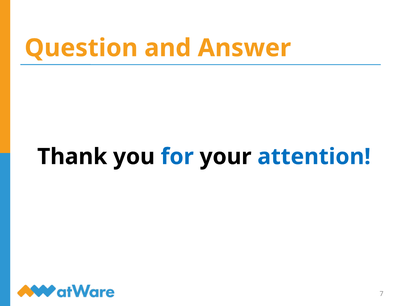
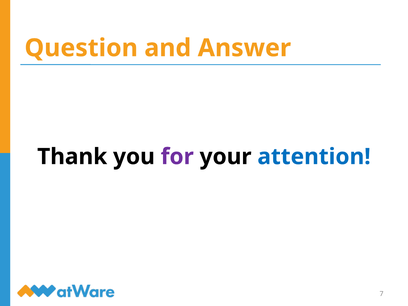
for colour: blue -> purple (177, 157)
